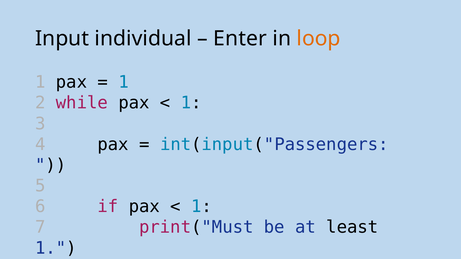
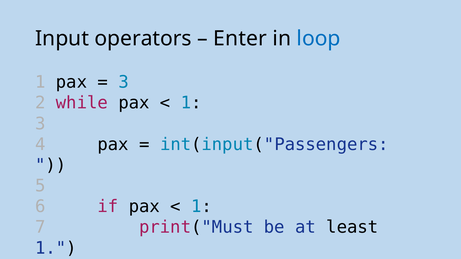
individual: individual -> operators (143, 39)
loop colour: orange -> blue (319, 39)
1: 1 -> 3 (124, 82)
